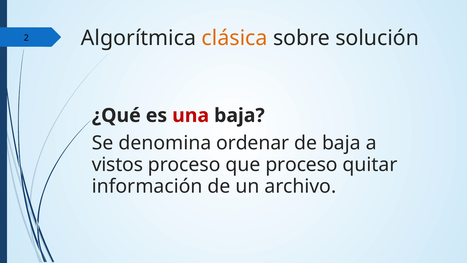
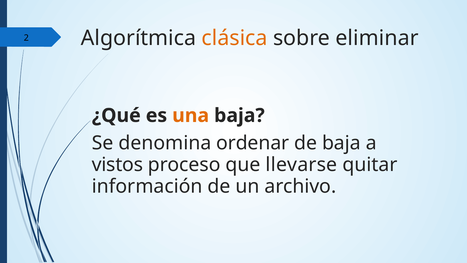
solución: solución -> eliminar (377, 38)
una colour: red -> orange (191, 115)
que proceso: proceso -> llevarse (301, 165)
